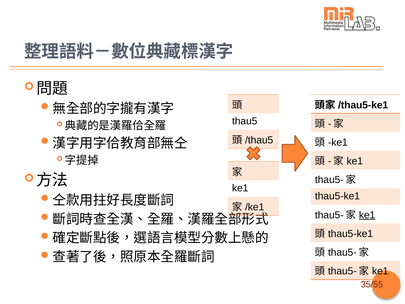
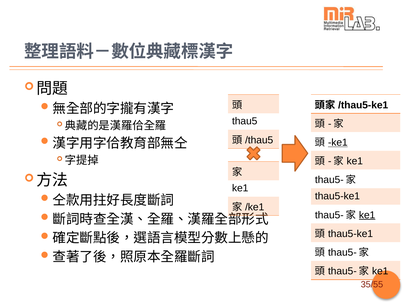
ke1 underline: none -> present (338, 142)
